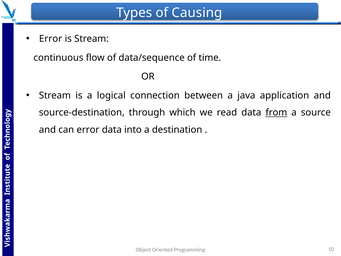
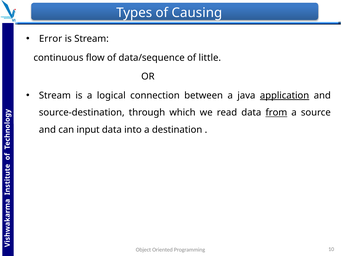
time: time -> little (210, 58)
application underline: none -> present (285, 95)
can error: error -> input (88, 130)
